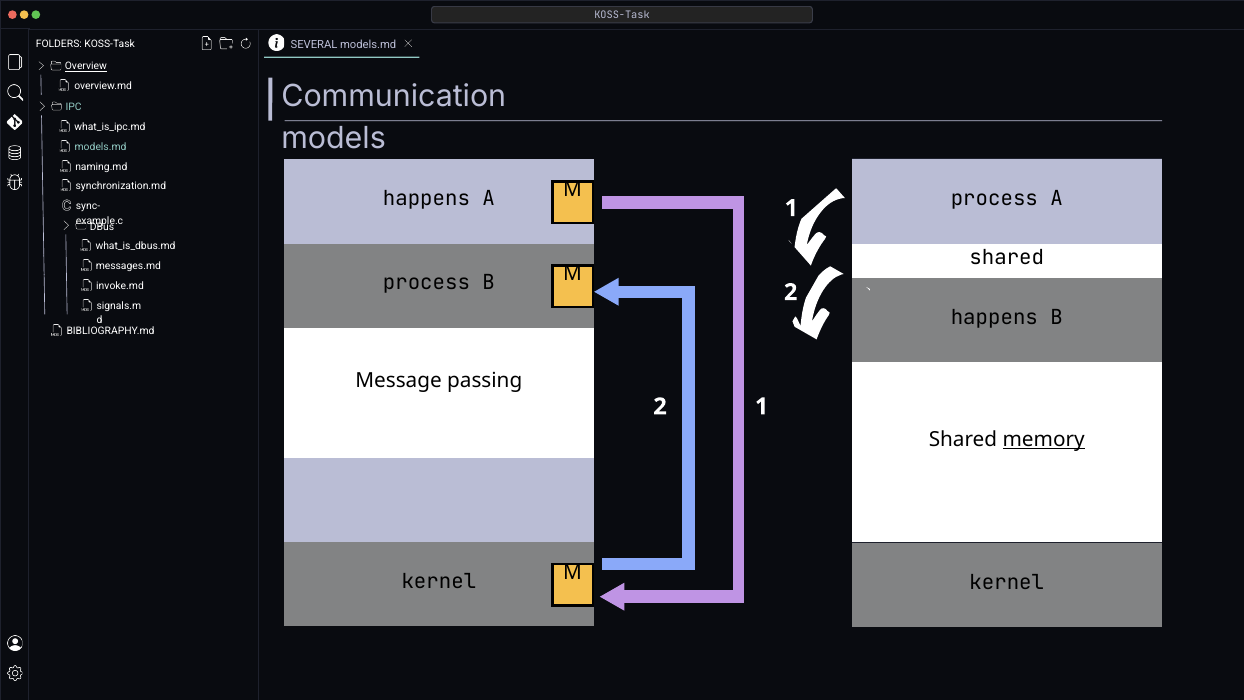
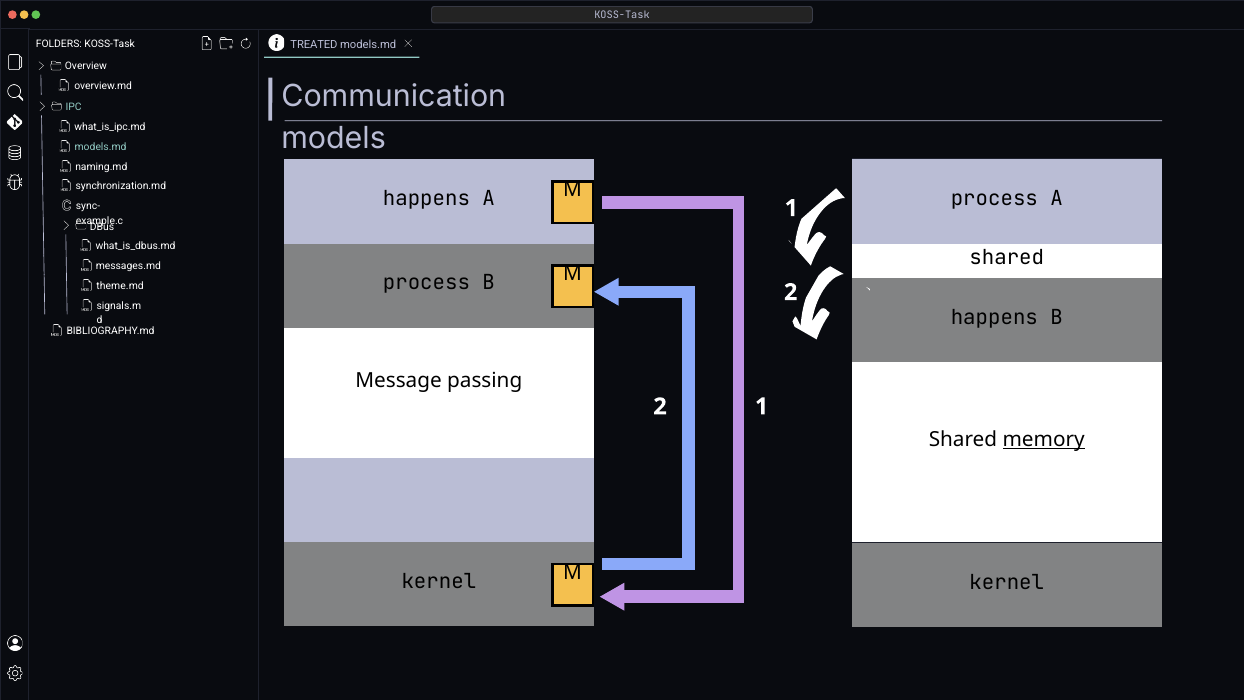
SEVERAL: SEVERAL -> TREATED (314, 44)
Overview underline: present -> none (86, 66)
invoke.md: invoke.md -> theme.md (120, 286)
